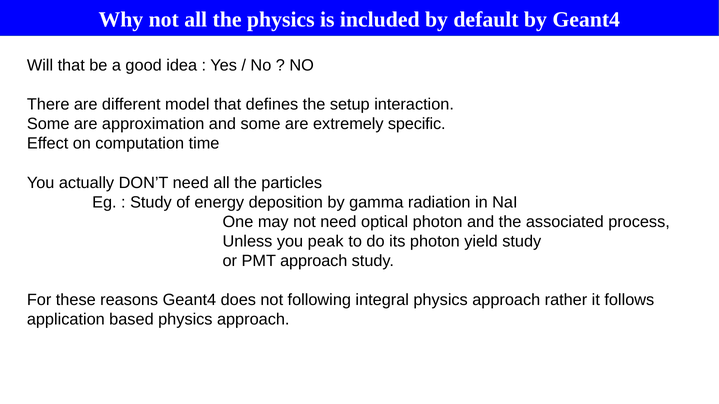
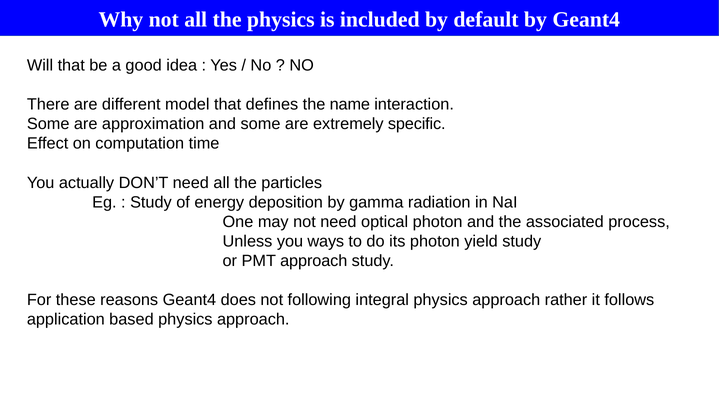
setup: setup -> name (350, 105)
peak: peak -> ways (326, 242)
